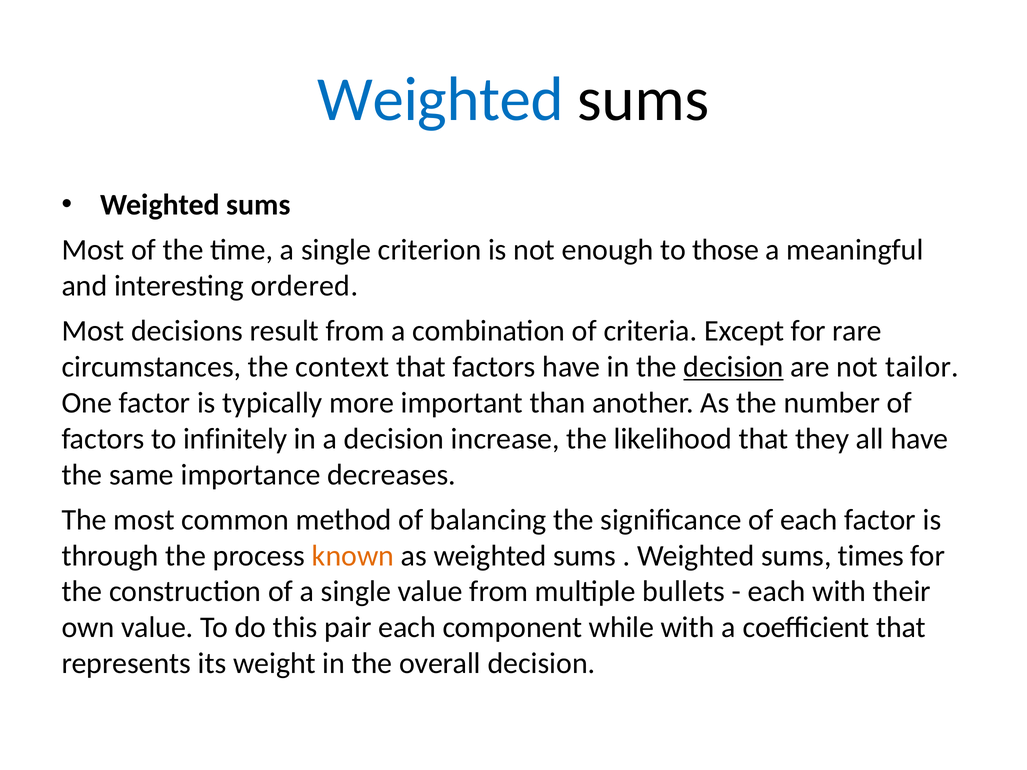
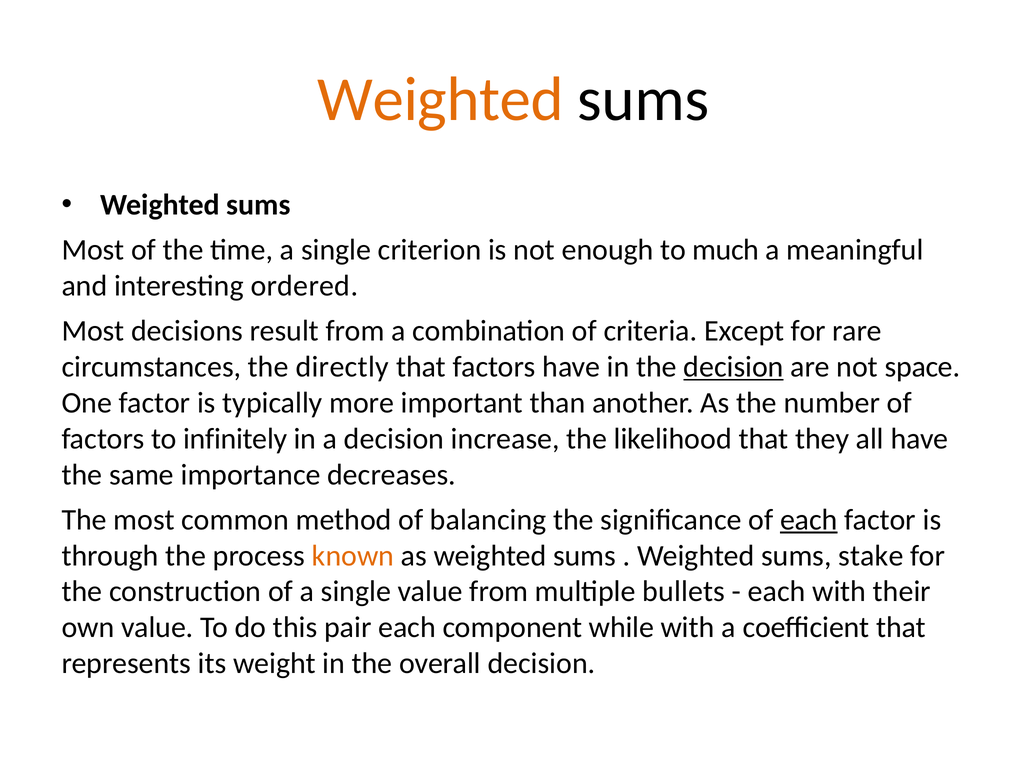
Weighted colour: blue -> orange (440, 99)
those: those -> much (726, 250)
context: context -> directly (342, 367)
tailor: tailor -> space (922, 367)
each underline: none -> present (809, 520)
times: times -> stake (871, 556)
